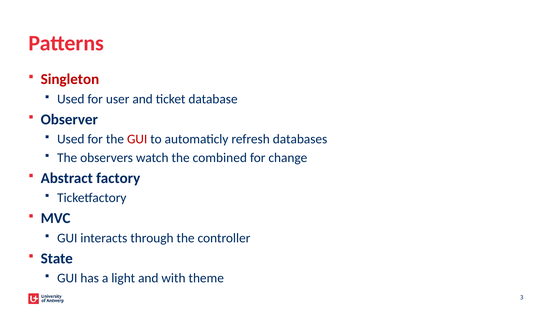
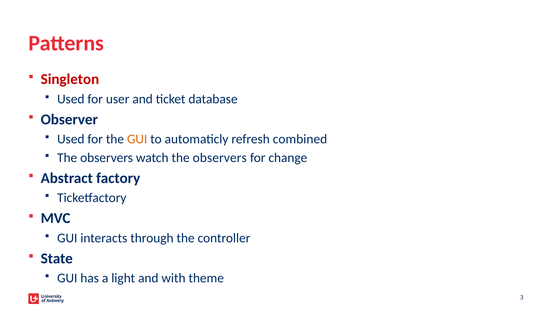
GUI colour: red -> orange (137, 139)
databases: databases -> combined (300, 139)
watch the combined: combined -> observers (220, 158)
